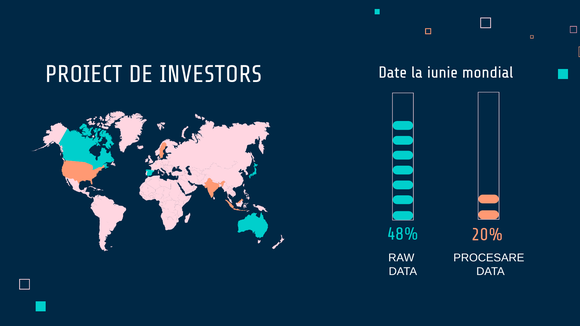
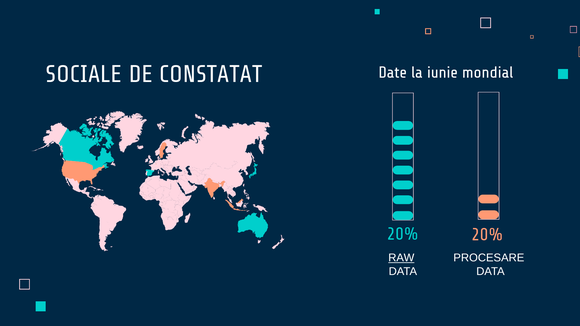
PROIECT: PROIECT -> SOCIALE (84, 74)
INVESTORS: INVESTORS -> CONSTATAT (211, 74)
48%: 48% -> 20% (403, 234)
RAW underline: none -> present (401, 258)
